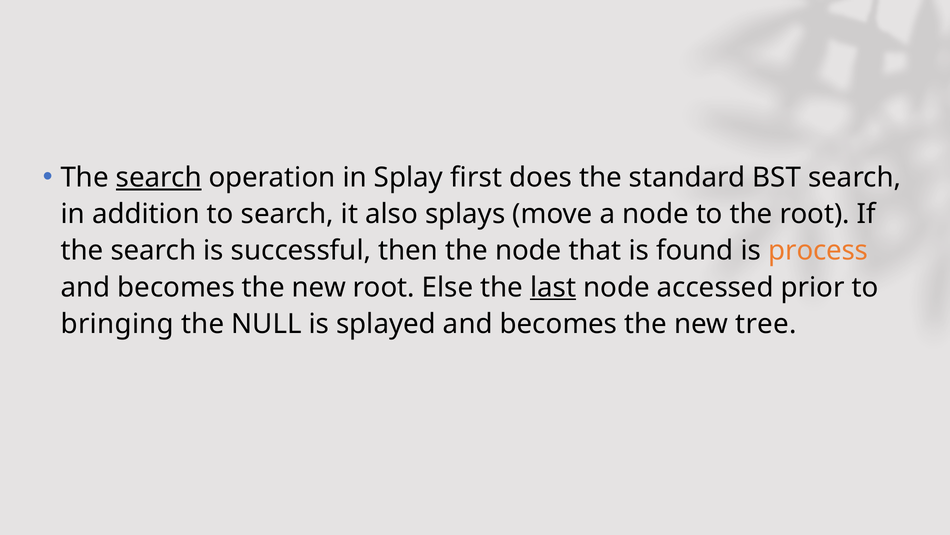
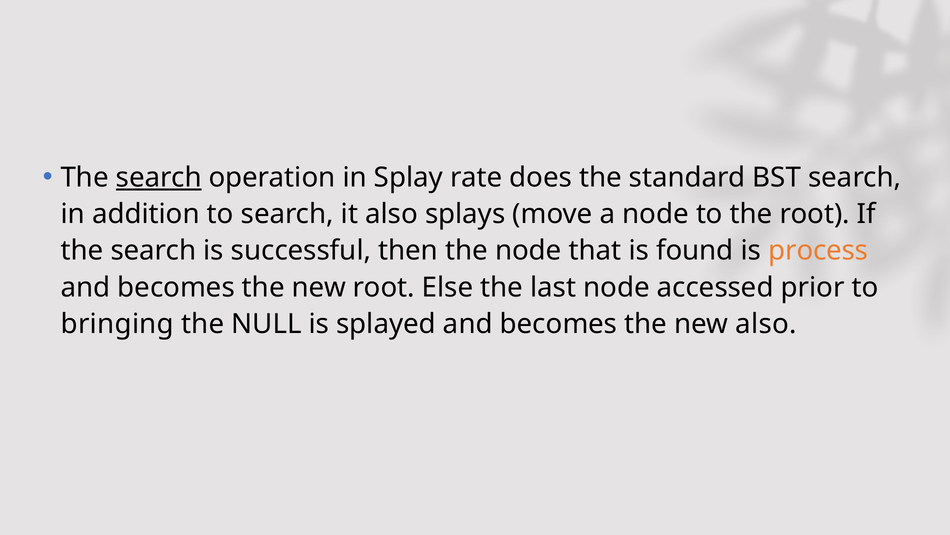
first: first -> rate (476, 177)
last underline: present -> none (553, 287)
new tree: tree -> also (766, 324)
